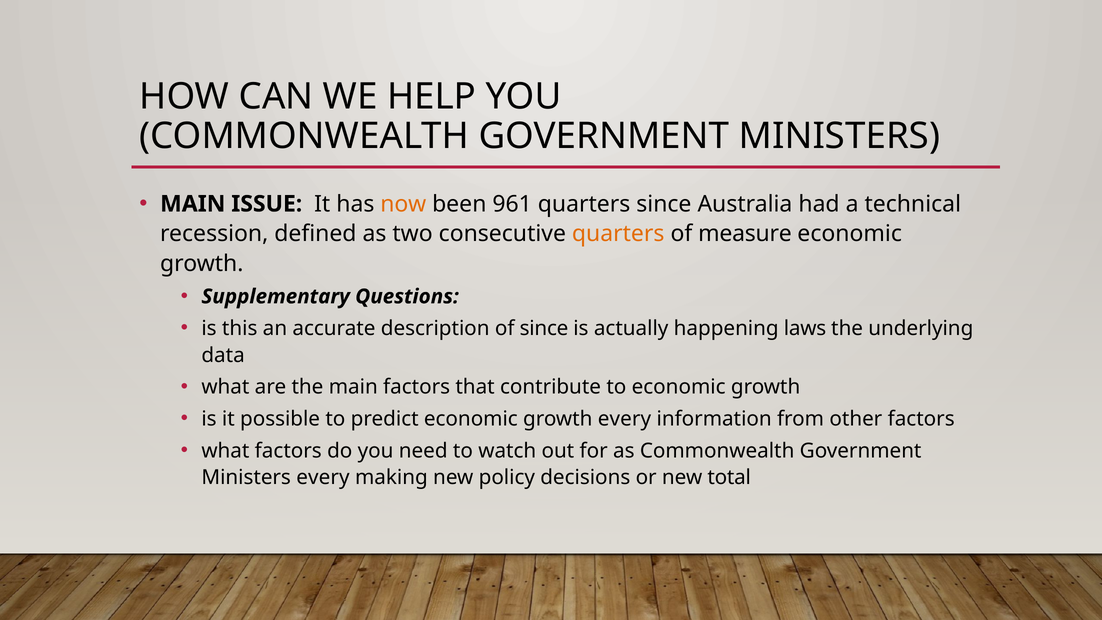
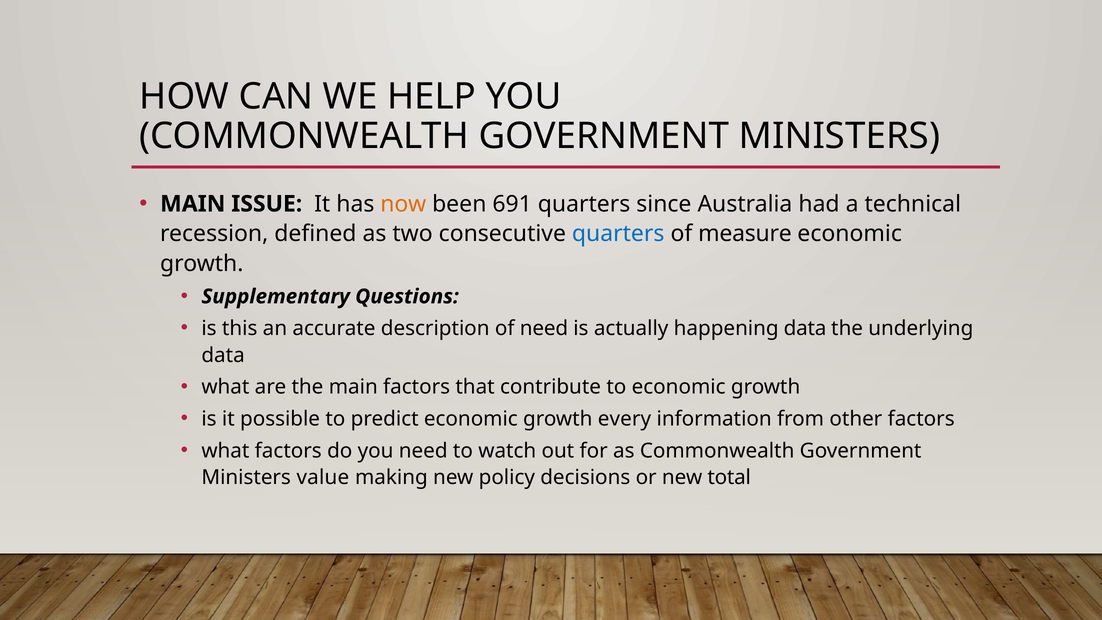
961: 961 -> 691 (512, 204)
quarters colour: orange -> blue (618, 234)
of since: since -> need (544, 328)
happening laws: laws -> data (805, 328)
Ministers every: every -> value (323, 478)
